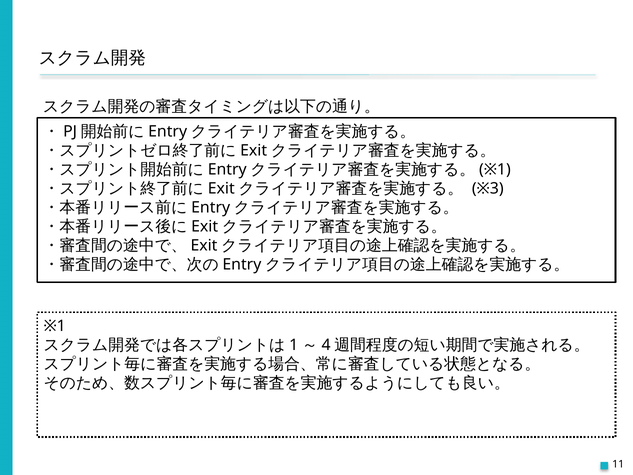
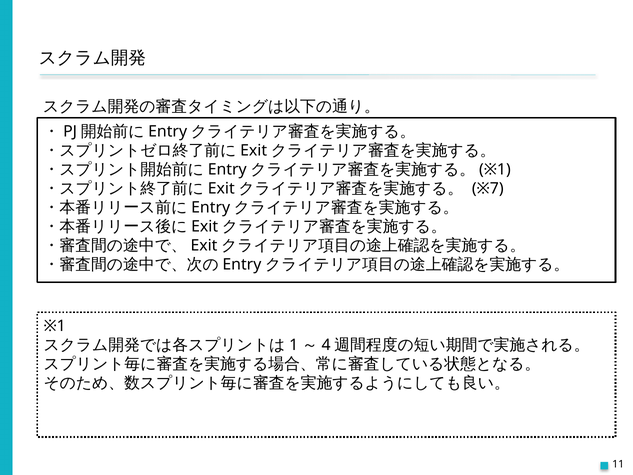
※3: ※3 -> ※7 (488, 188)
